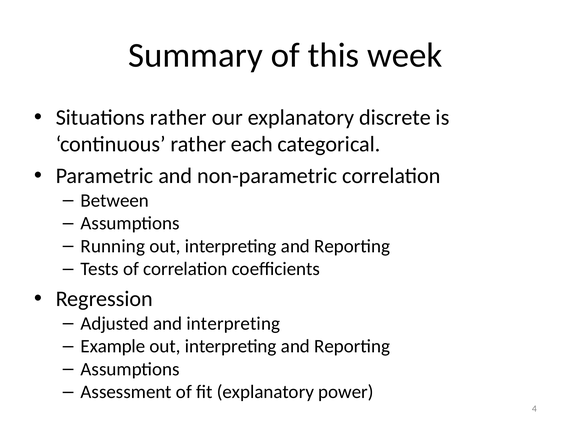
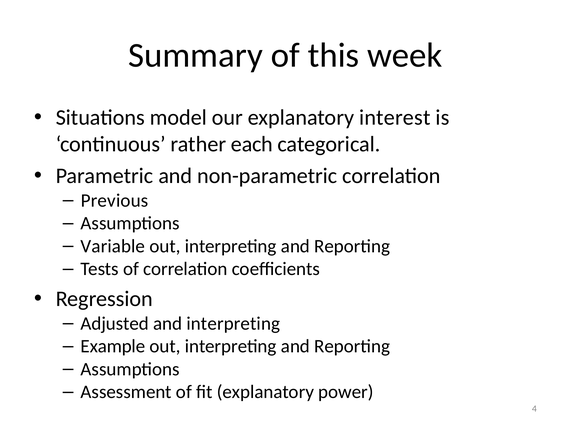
Situations rather: rather -> model (178, 118)
discrete: discrete -> interest (395, 118)
Between: Between -> Previous (115, 201)
Running: Running -> Variable (113, 246)
